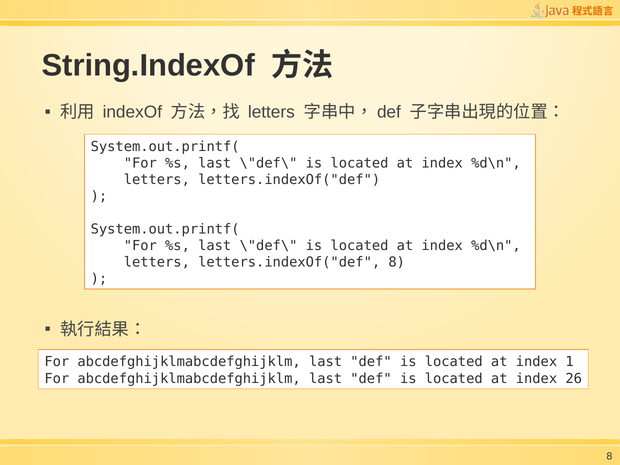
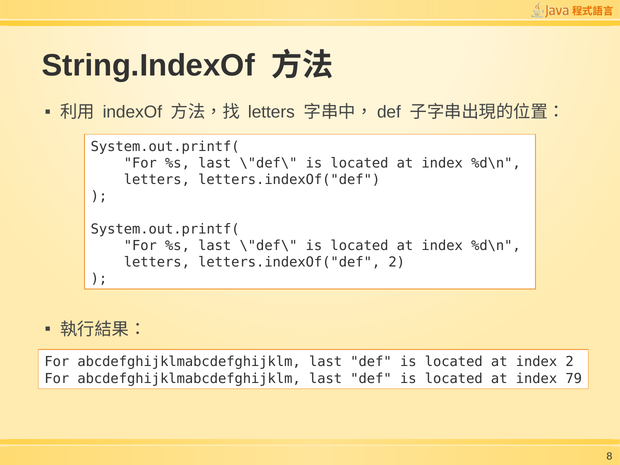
letters.indexOf("def 8: 8 -> 2 (397, 262)
index 1: 1 -> 2 (570, 362)
26: 26 -> 79 (574, 378)
